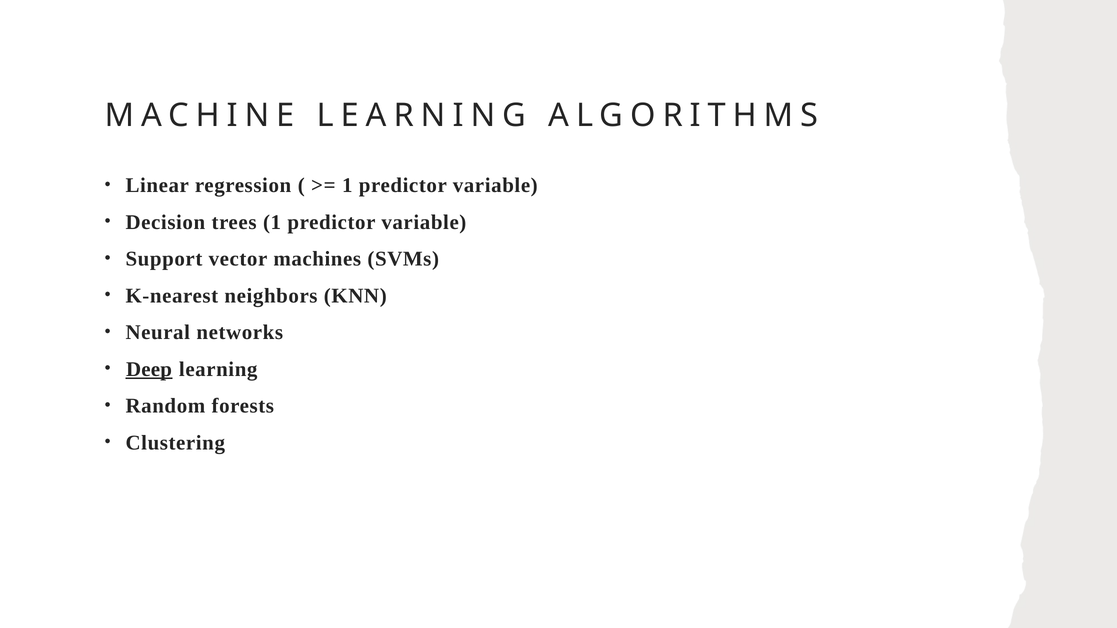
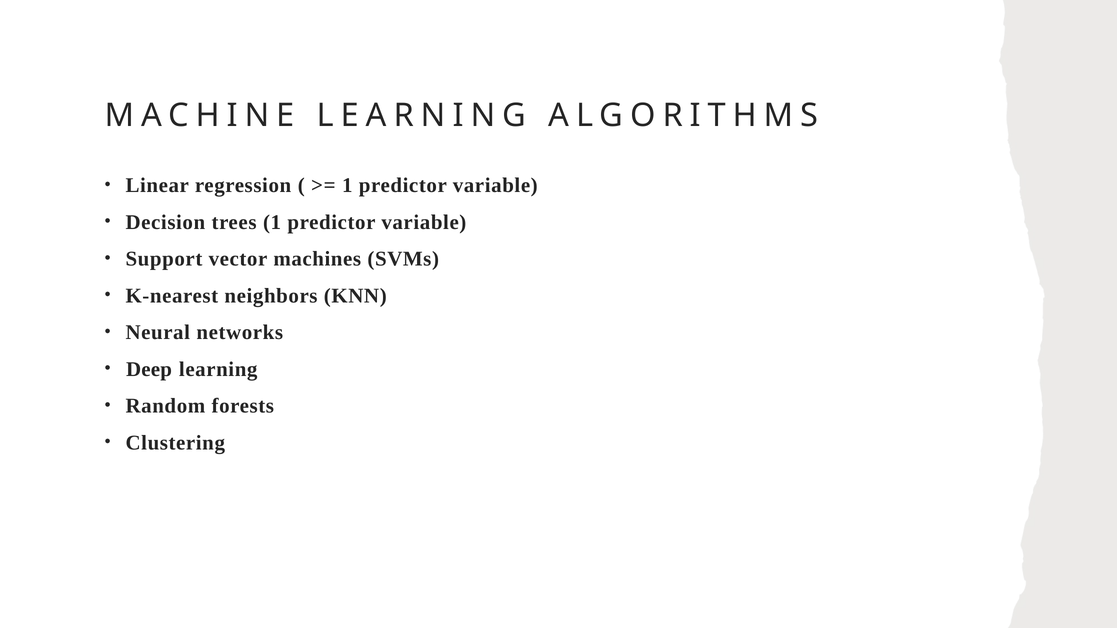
Deep underline: present -> none (149, 369)
